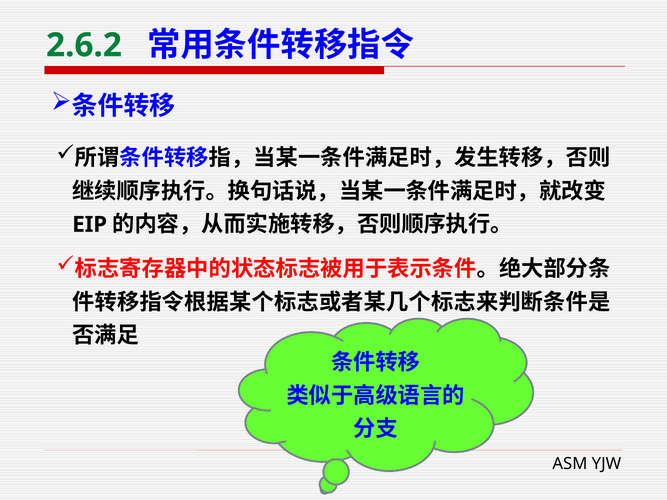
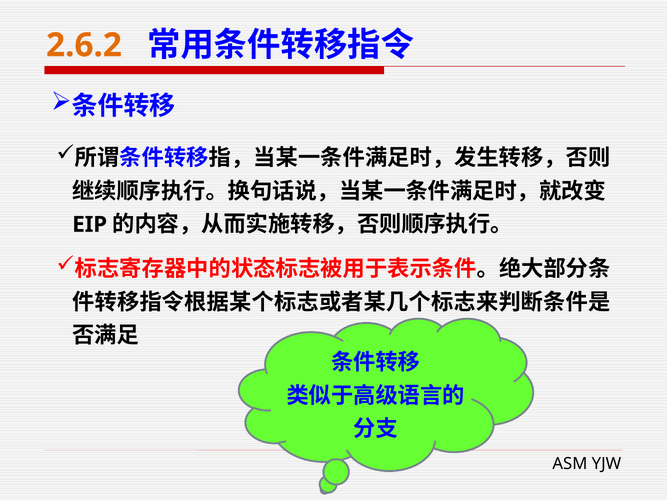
2.6.2 colour: green -> orange (84, 45)
